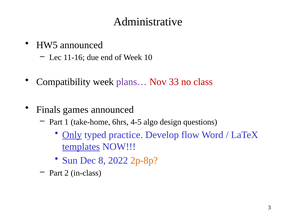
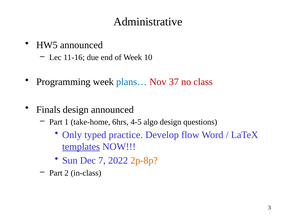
Compatibility: Compatibility -> Programming (63, 82)
plans… colour: purple -> blue (132, 82)
33: 33 -> 37 (174, 82)
Finals games: games -> design (76, 110)
Only underline: present -> none (72, 135)
8: 8 -> 7 (102, 161)
